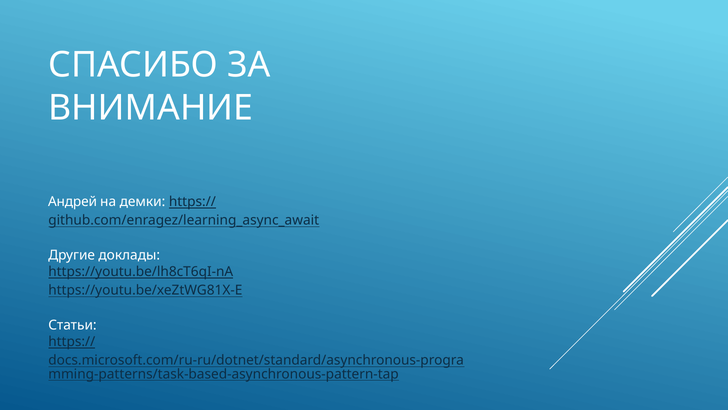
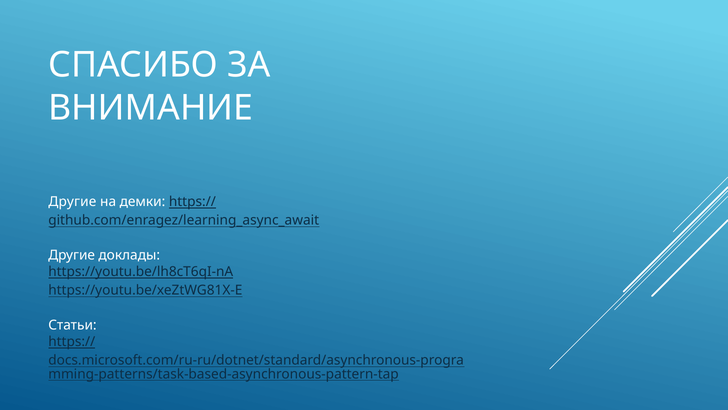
Андрей: Андрей -> Другие (72, 202)
